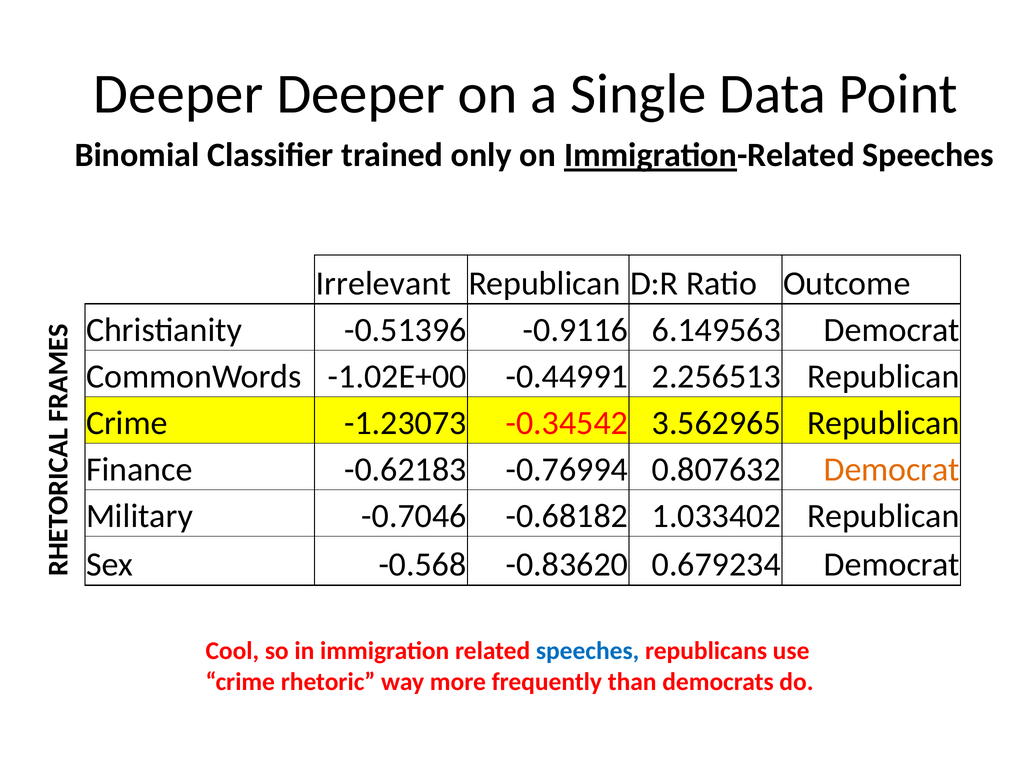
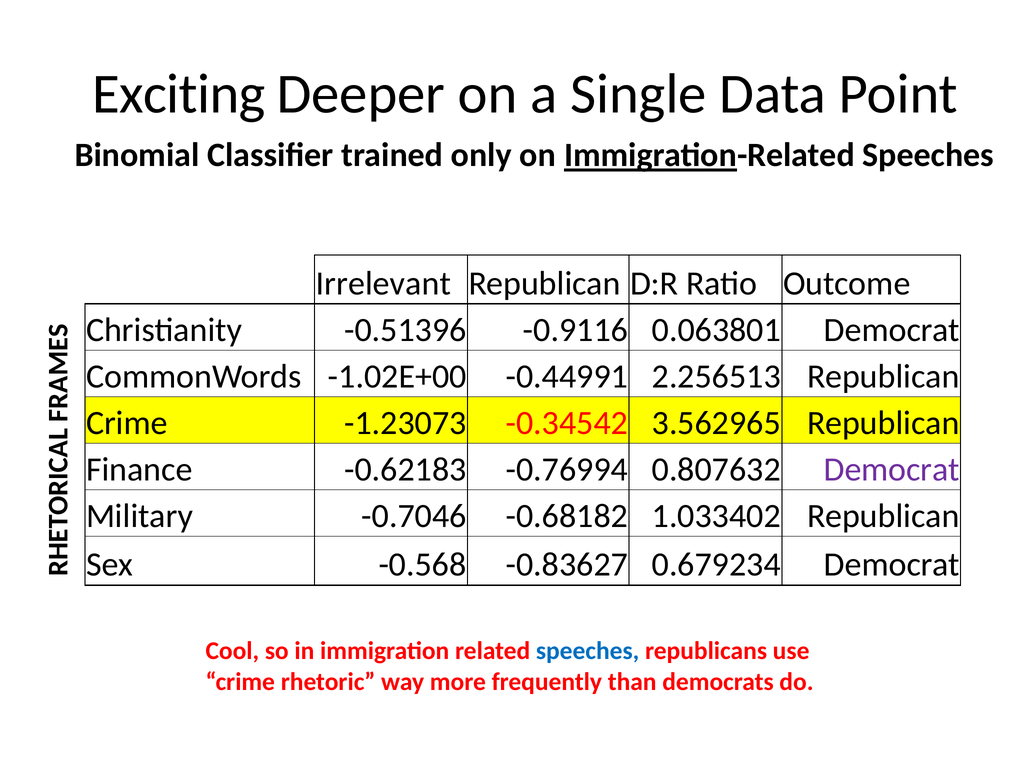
Deeper: Deeper -> Exciting (179, 94)
6.149563: 6.149563 -> 0.063801 (716, 330)
Democrat colour: orange -> purple (892, 469)
-0.83620: -0.83620 -> -0.83627 (567, 565)
